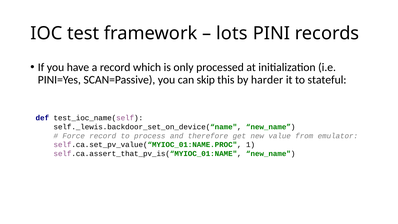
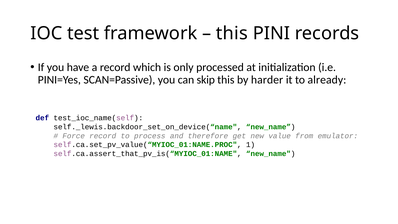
lots: lots -> this (232, 33)
stateful: stateful -> already (327, 80)
